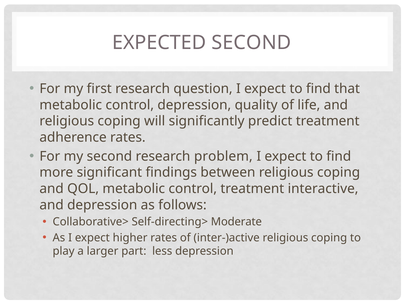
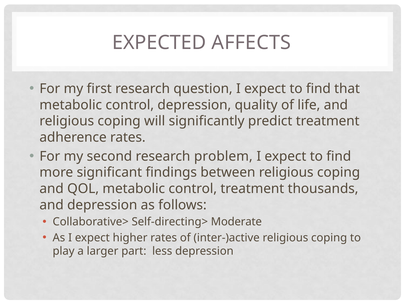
EXPECTED SECOND: SECOND -> AFFECTS (251, 42)
interactive: interactive -> thousands (323, 189)
